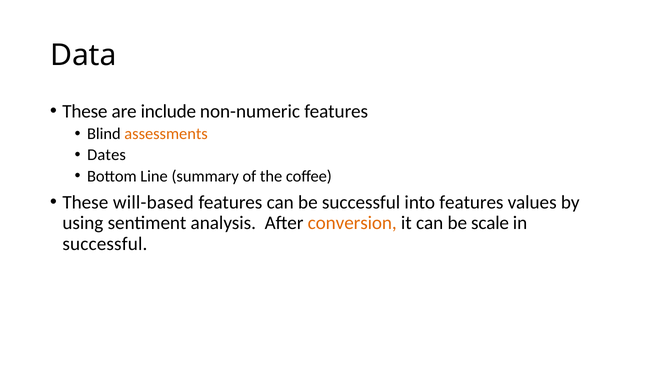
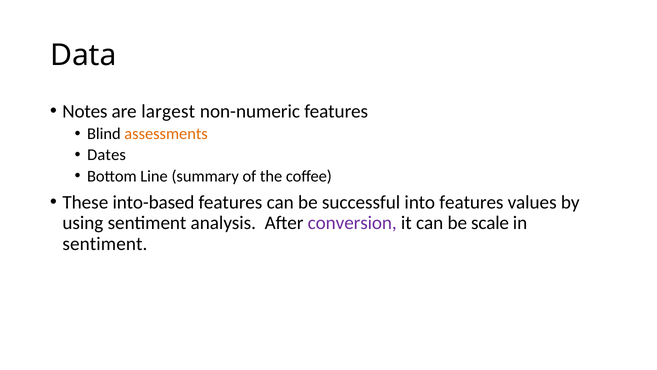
These: These -> Notes (85, 111)
include: include -> largest (168, 111)
will-based: will-based -> into-based (154, 202)
conversion colour: orange -> purple (352, 223)
successful: successful -> sentiment (105, 243)
